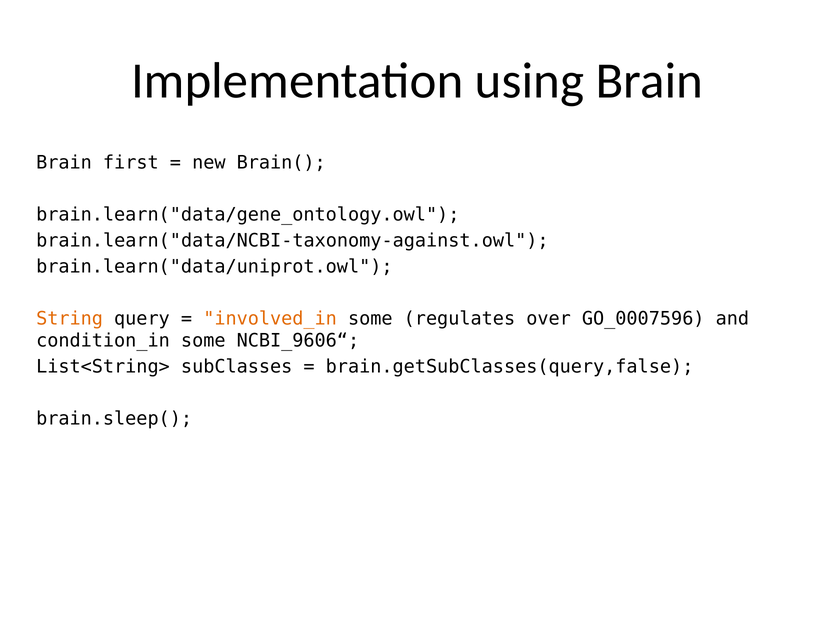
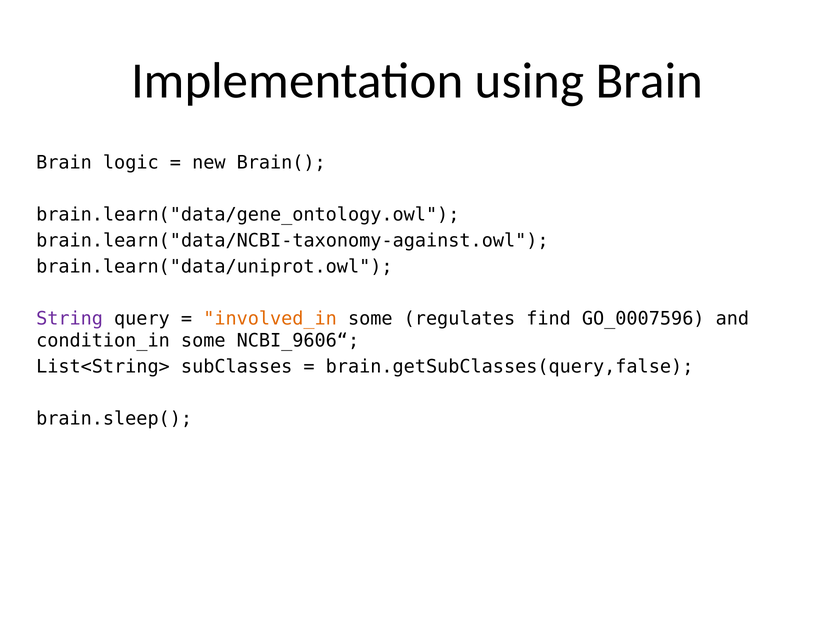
first: first -> logic (131, 163)
String colour: orange -> purple (70, 319)
over: over -> find (549, 319)
